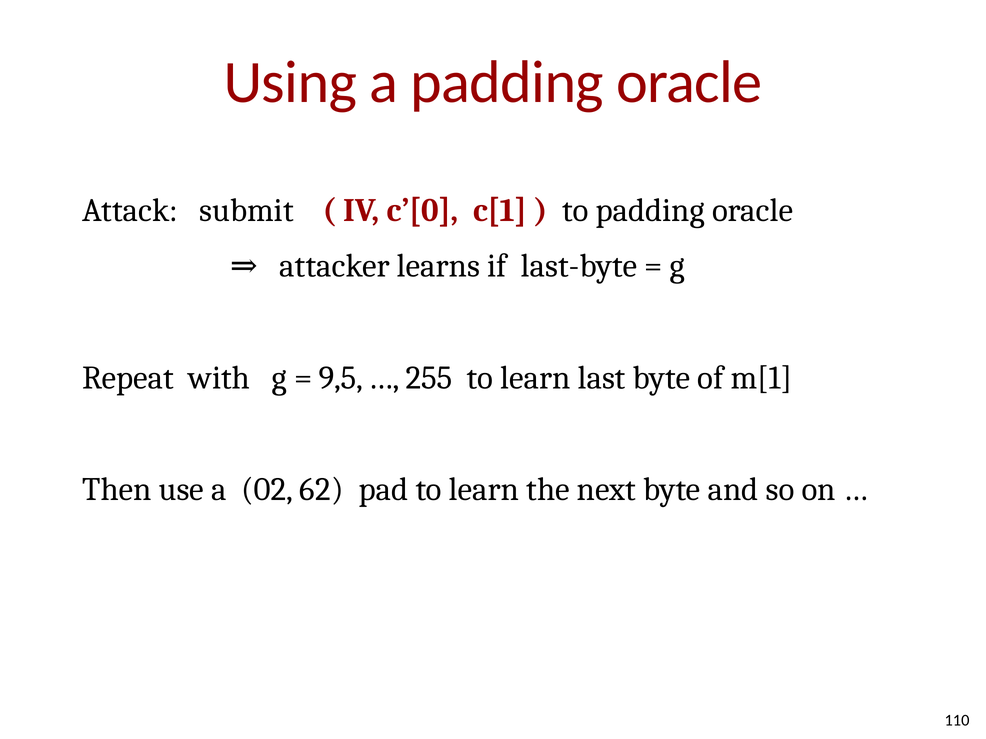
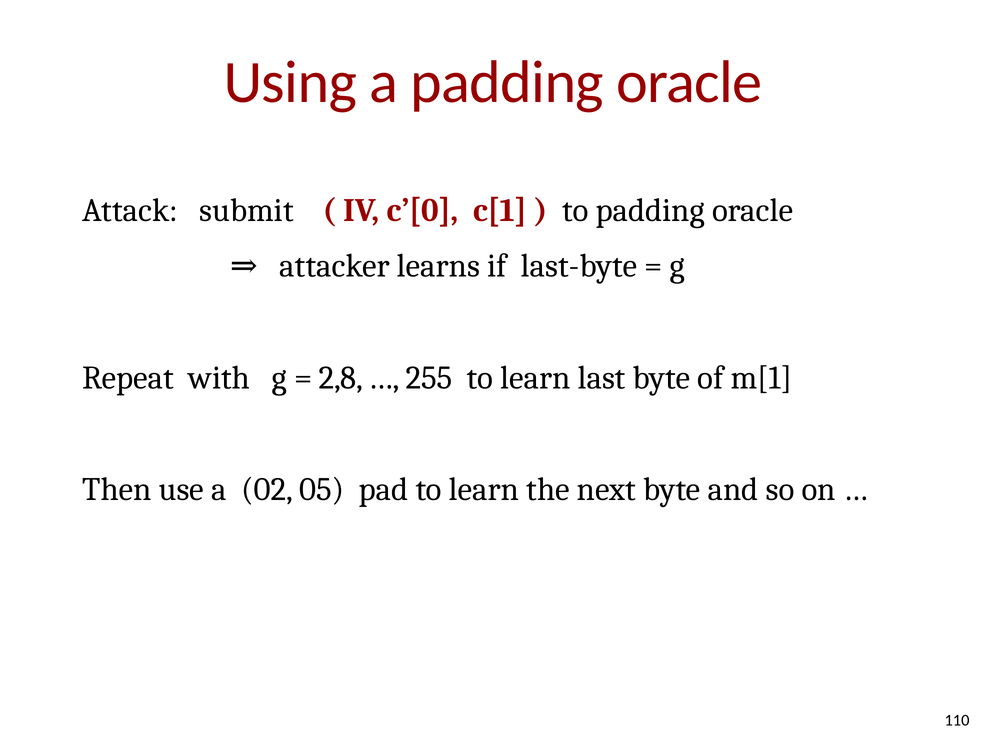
9,5: 9,5 -> 2,8 (341, 378)
62: 62 -> 05 (322, 490)
